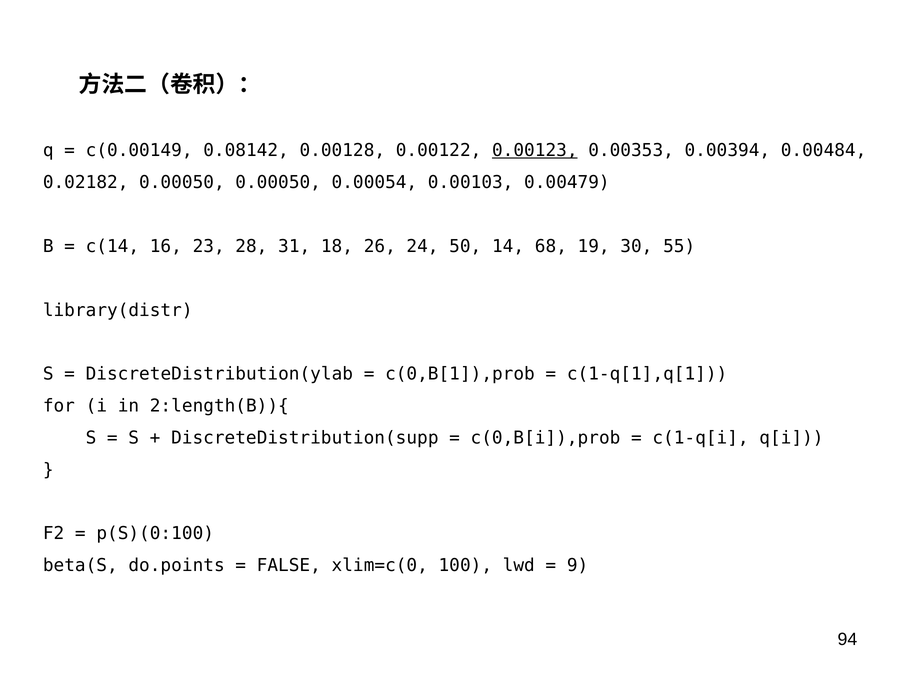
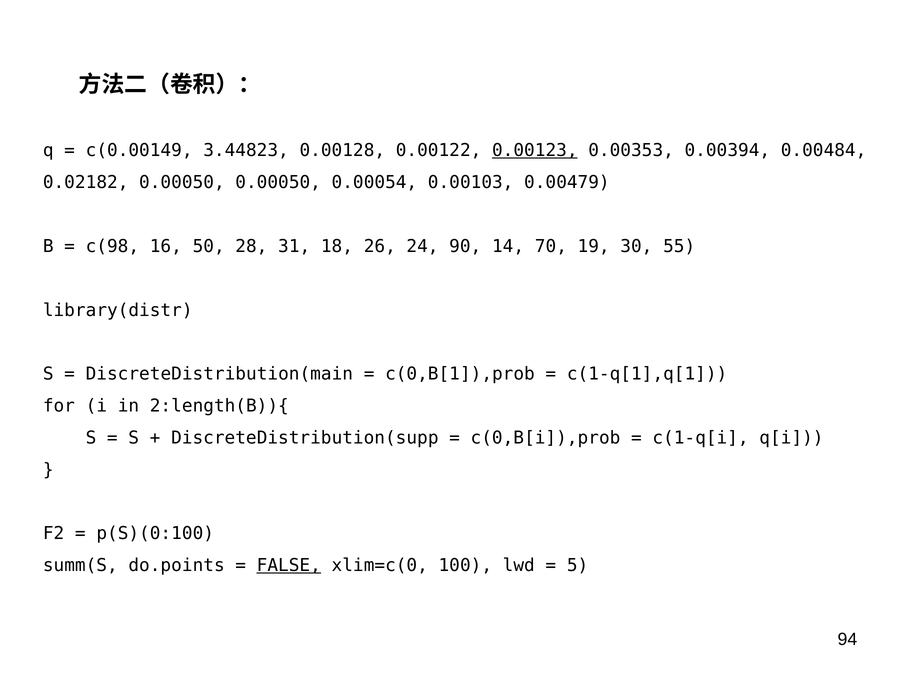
0.08142: 0.08142 -> 3.44823 (246, 151)
c(14: c(14 -> c(98 (112, 246)
23: 23 -> 50 (209, 246)
50: 50 -> 90 (465, 246)
68: 68 -> 70 (551, 246)
DiscreteDistribution(ylab: DiscreteDistribution(ylab -> DiscreteDistribution(main (219, 374)
beta(S: beta(S -> summ(S (80, 566)
FALSE underline: none -> present (289, 566)
9: 9 -> 5 (578, 566)
